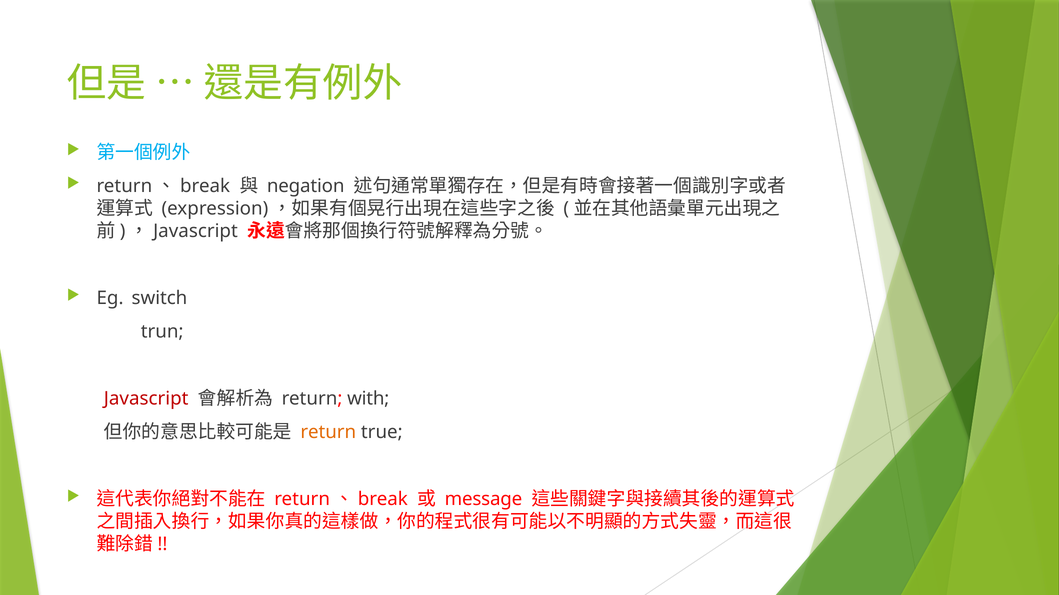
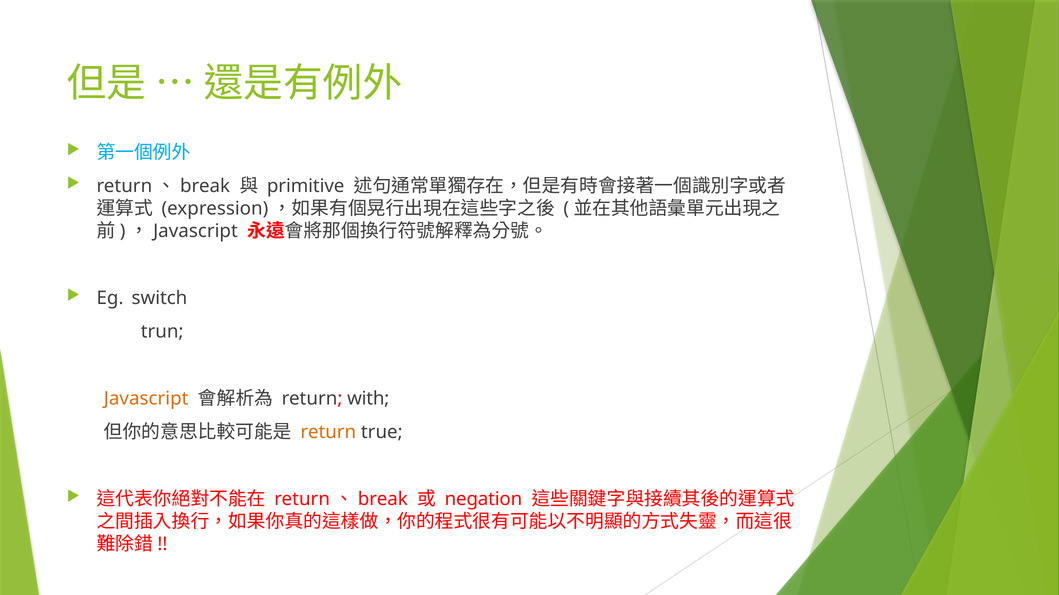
negation: negation -> primitive (306, 186)
Javascript colour: red -> orange (146, 399)
message: message -> negation (483, 500)
